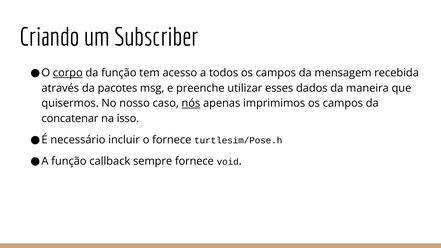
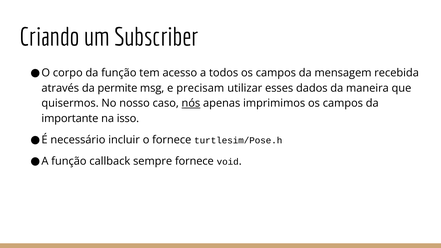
corpo underline: present -> none (68, 73)
pacotes: pacotes -> permite (117, 88)
preenche: preenche -> precisam (200, 88)
concatenar: concatenar -> importante (70, 118)
